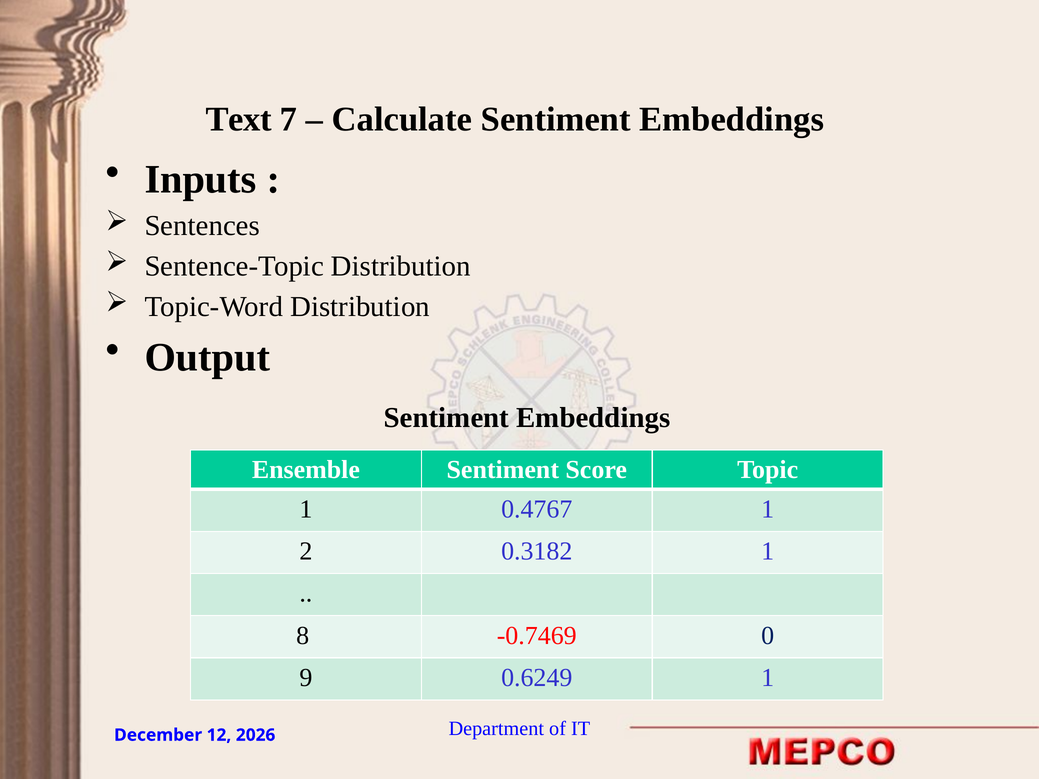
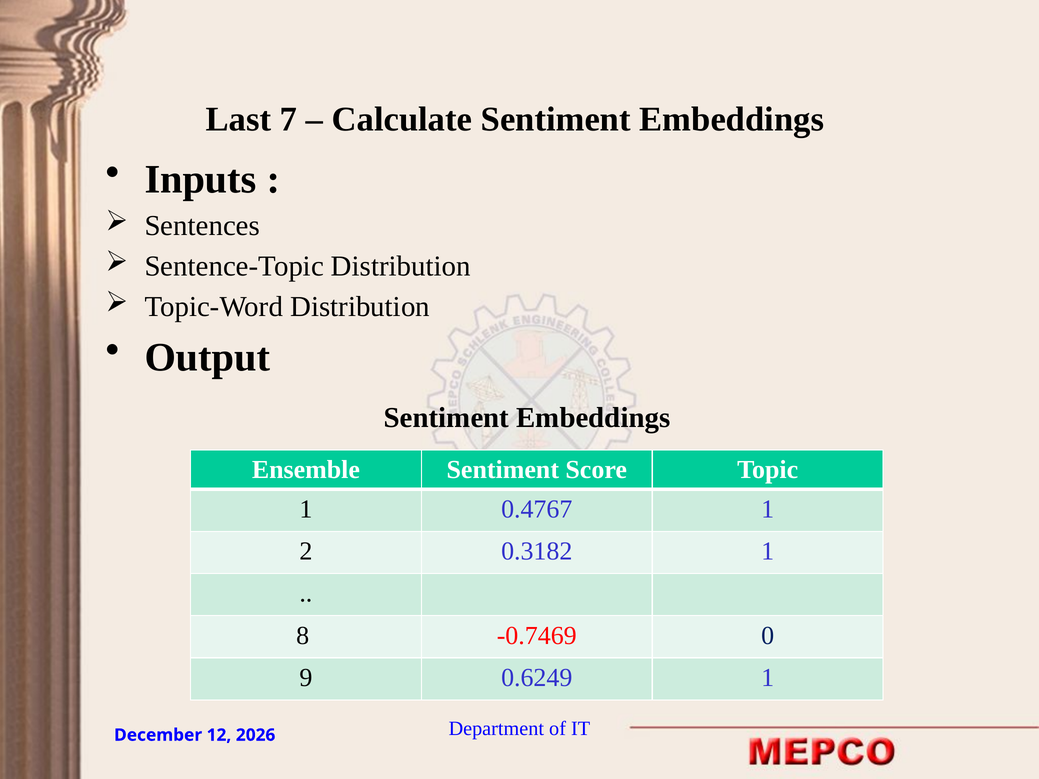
Text: Text -> Last (239, 119)
